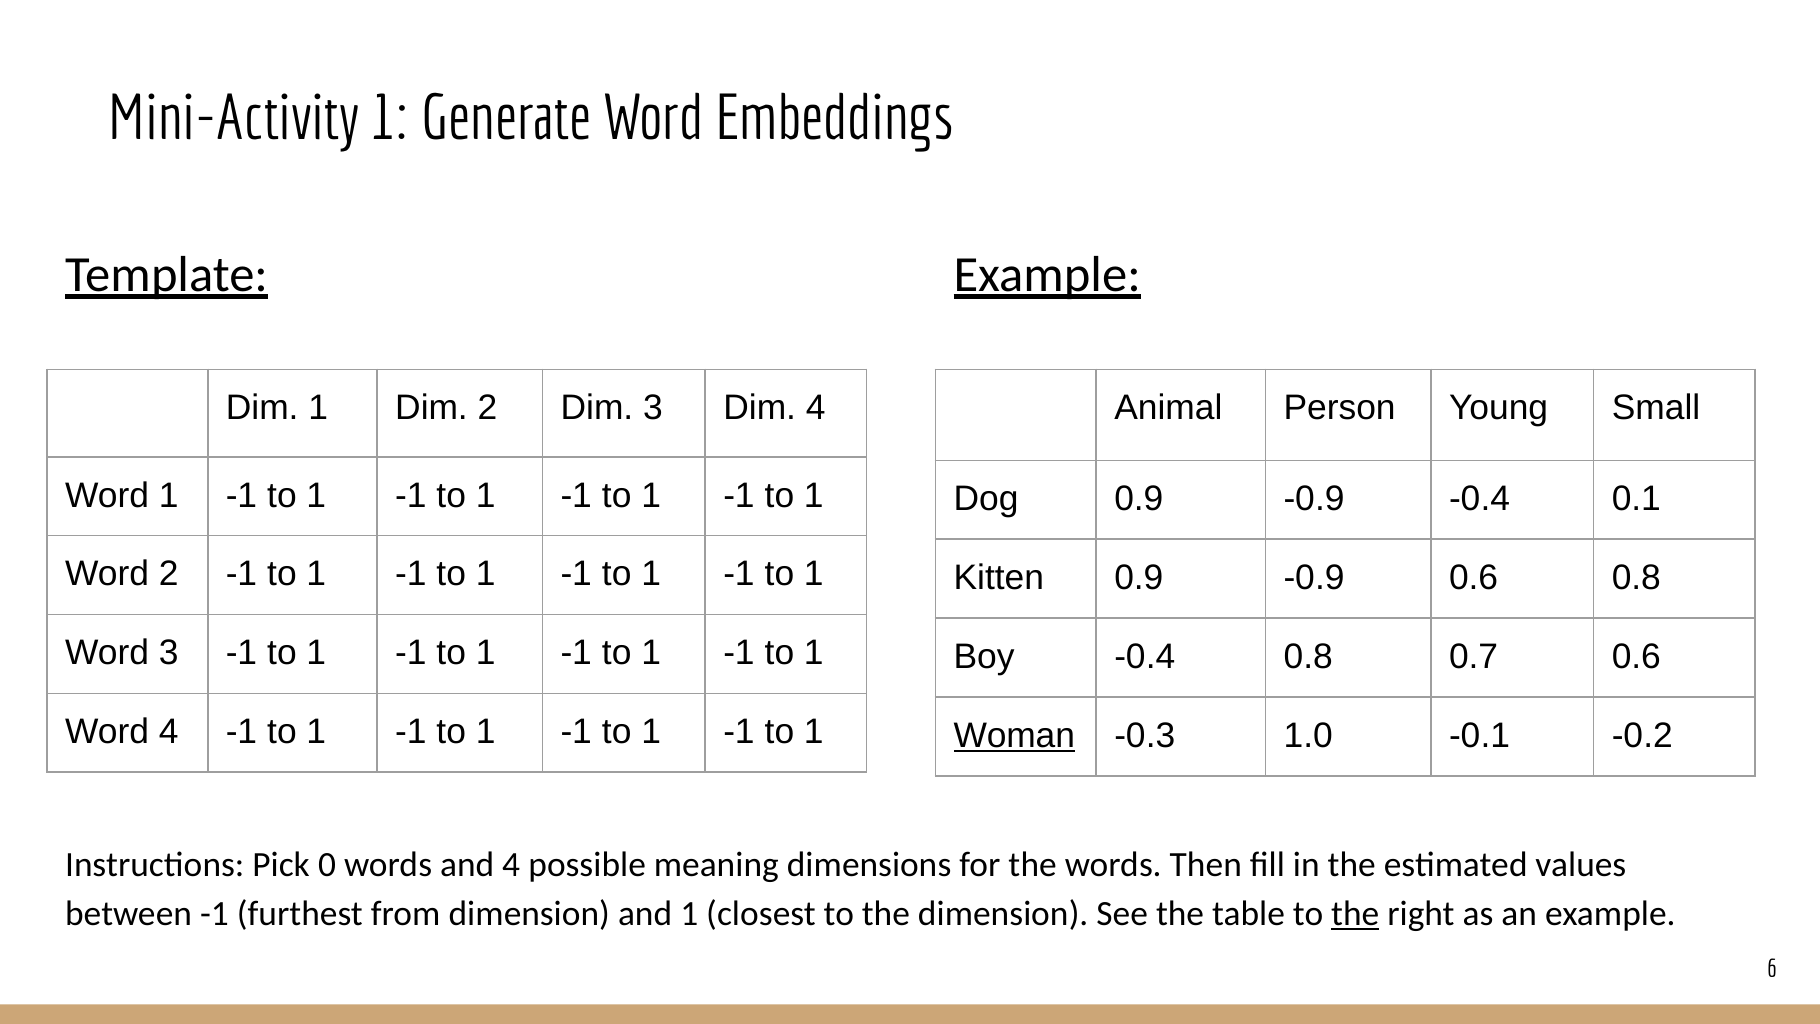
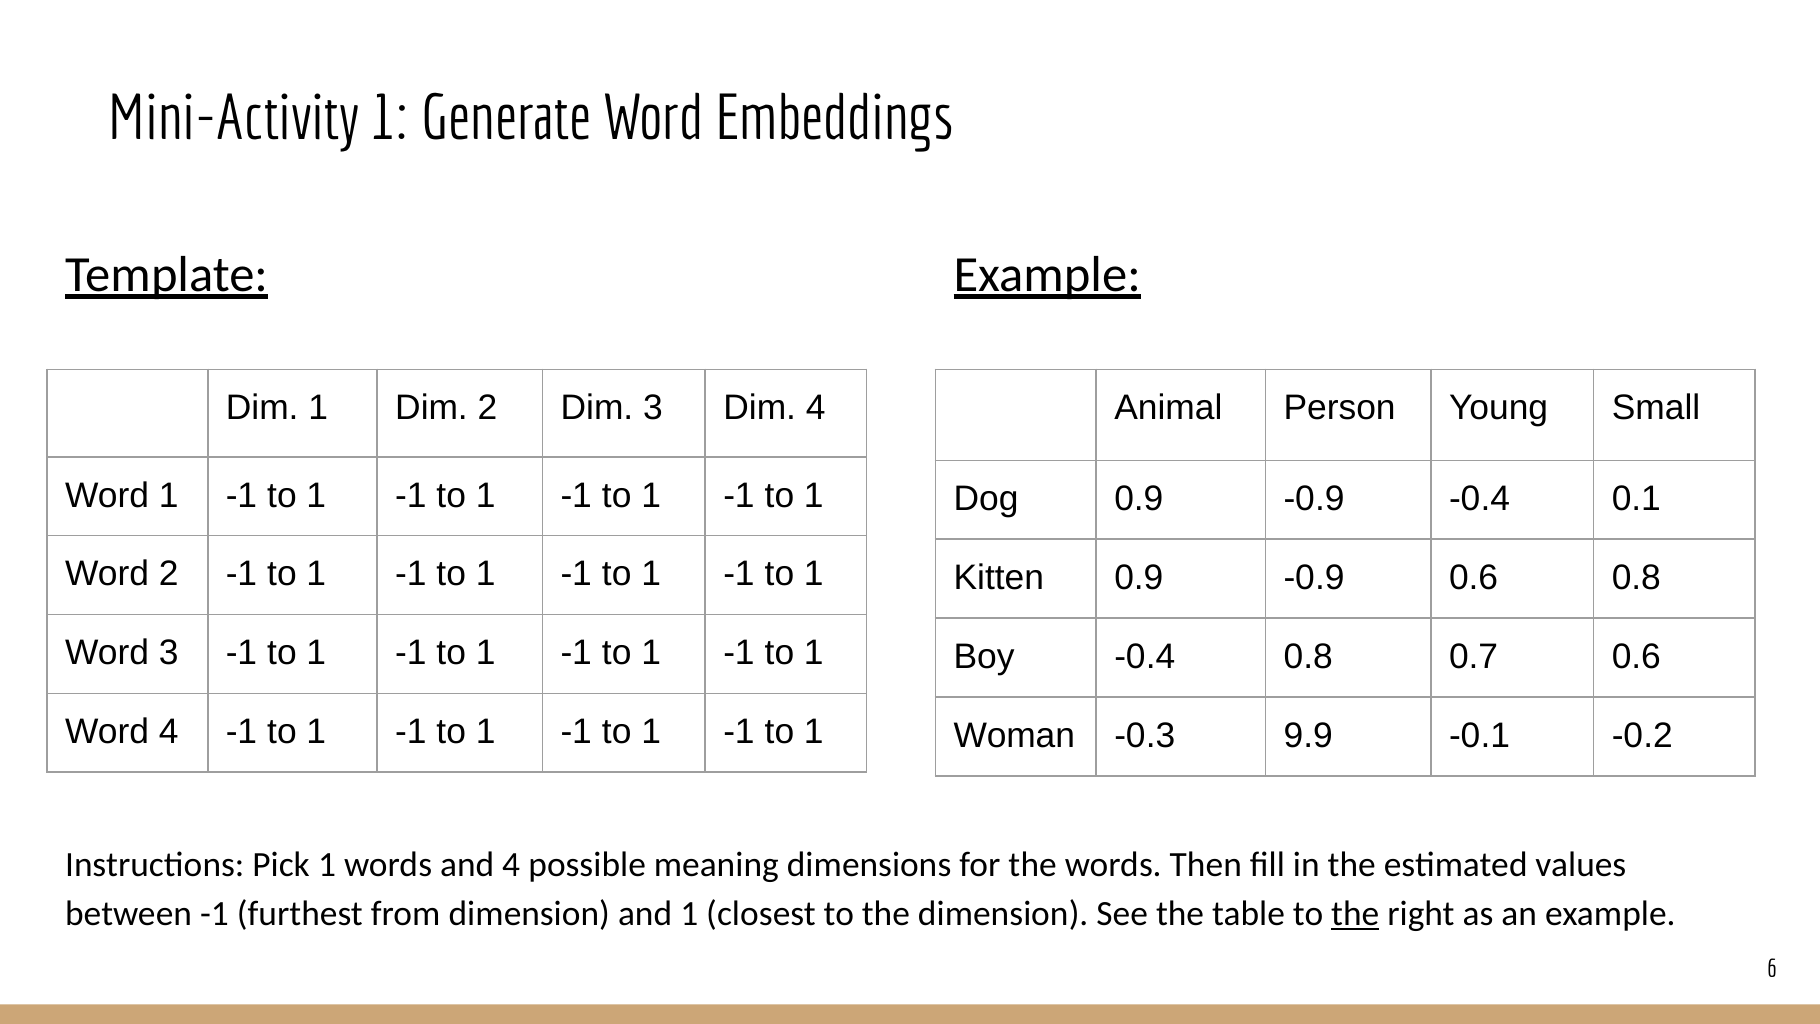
Woman underline: present -> none (1014, 735)
1.0: 1.0 -> 9.9 (1308, 735)
Pick 0: 0 -> 1 (327, 865)
